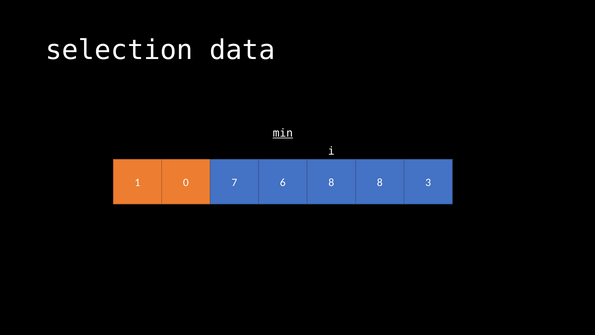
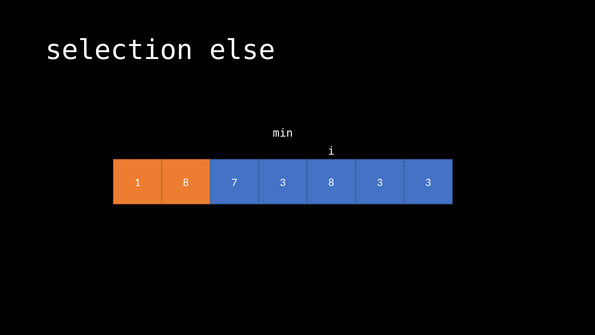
data: data -> else (242, 50)
min underline: present -> none (283, 133)
1 0: 0 -> 8 (186, 182)
7 6: 6 -> 3 (283, 182)
8 8: 8 -> 3 (380, 182)
